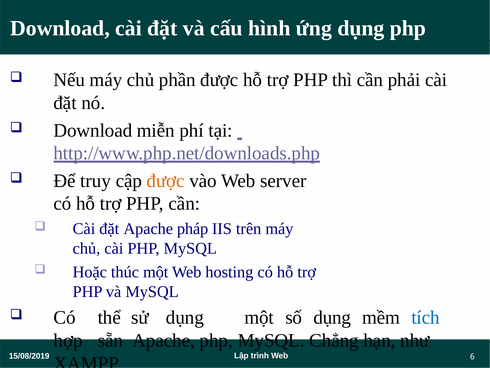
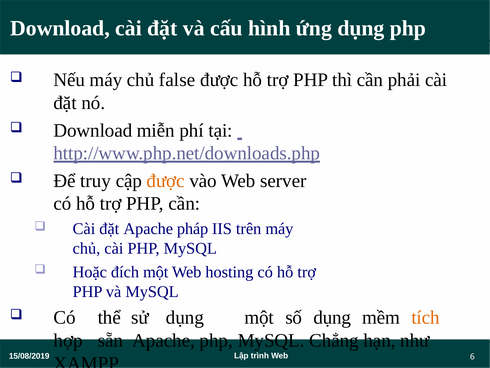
phần: phần -> false (177, 80)
thúc: thúc -> đích (125, 272)
tích colour: blue -> orange (426, 317)
